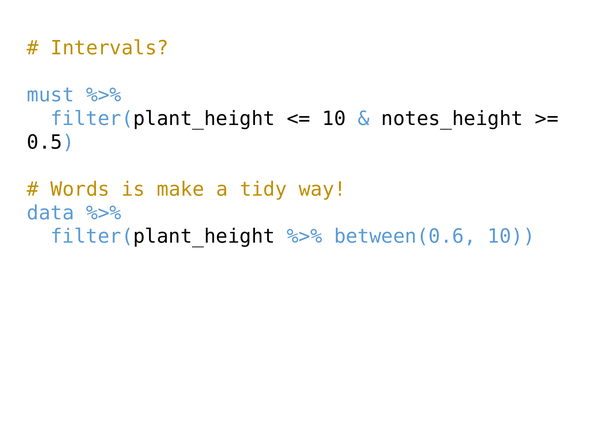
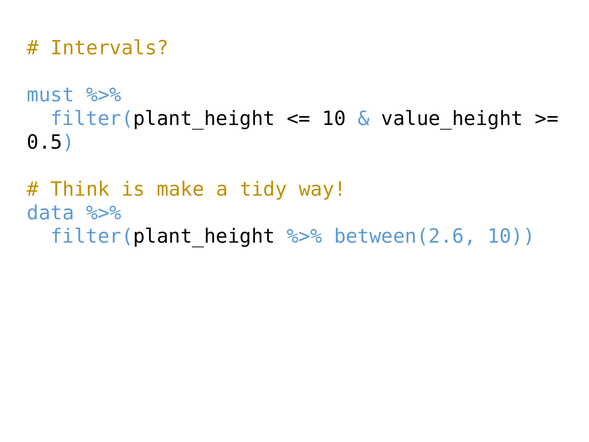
notes_height: notes_height -> value_height (452, 119)
Words: Words -> Think (80, 189)
between(0.6: between(0.6 -> between(2.6 (405, 236)
